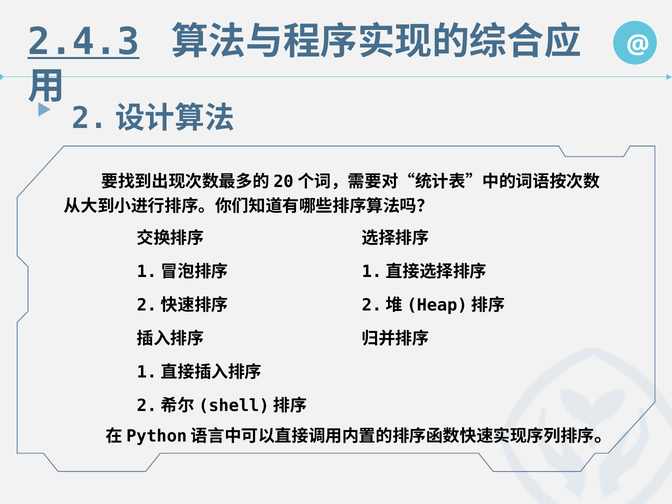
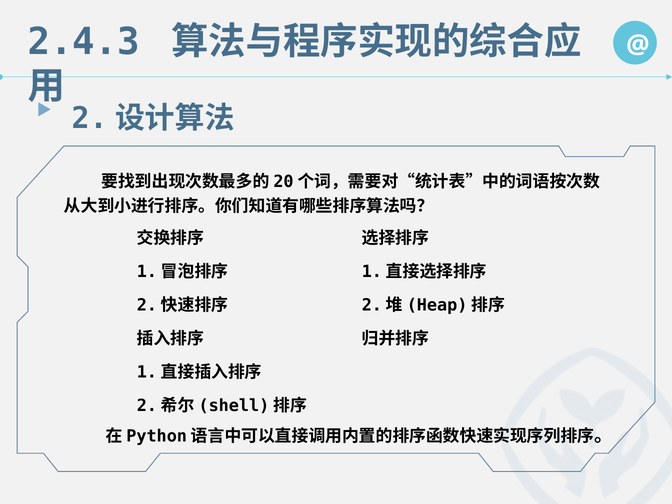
2.4.3 underline: present -> none (84, 42)
